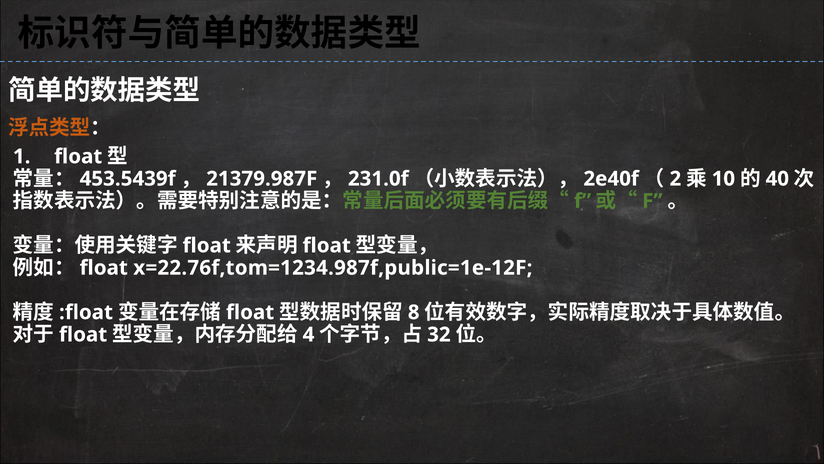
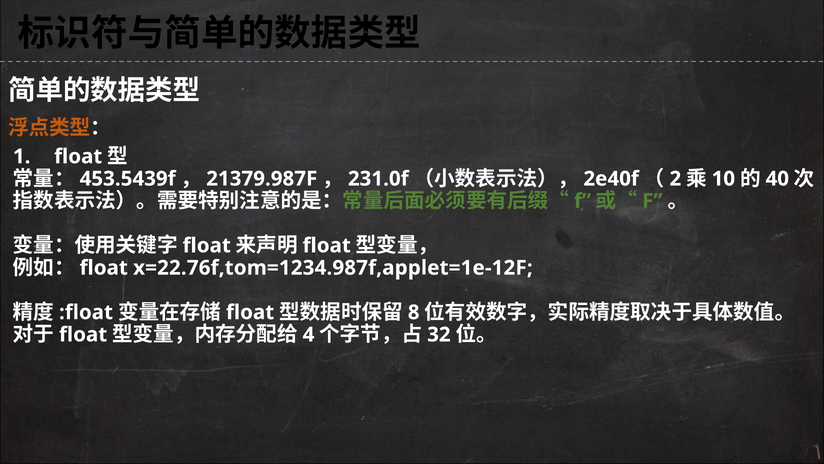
x=22.76f,tom=1234.987f,public=1e-12F: x=22.76f,tom=1234.987f,public=1e-12F -> x=22.76f,tom=1234.987f,applet=1e-12F (333, 268)
